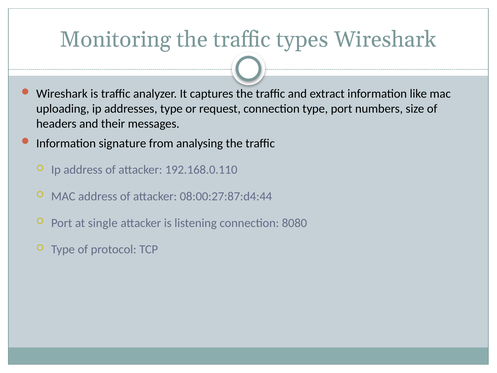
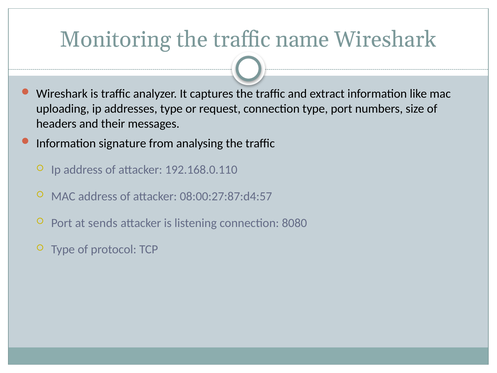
types: types -> name (302, 39)
08:00:27:87:d4:44: 08:00:27:87:d4:44 -> 08:00:27:87:d4:57 (226, 196)
single: single -> sends (103, 223)
